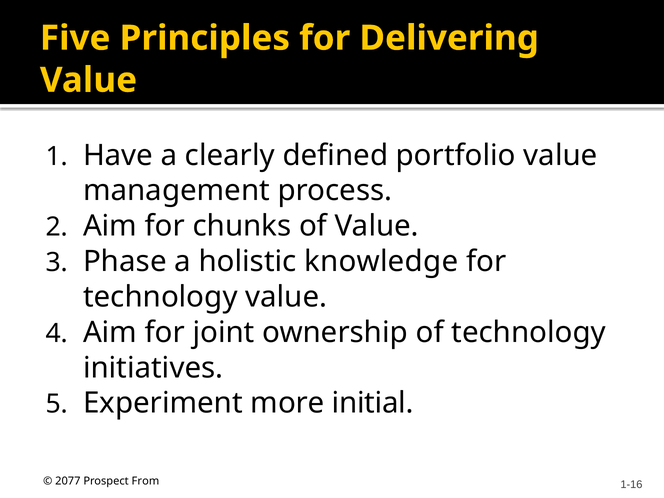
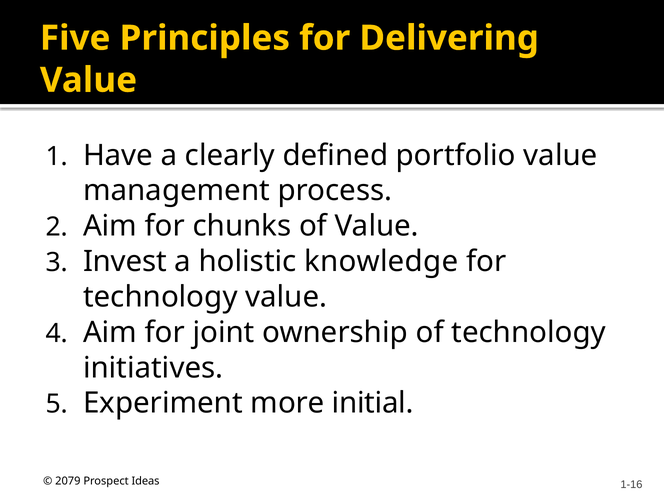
Phase: Phase -> Invest (125, 262)
2077: 2077 -> 2079 (68, 481)
From: From -> Ideas (146, 481)
